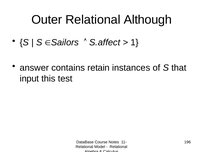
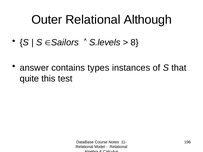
S.affect: S.affect -> S.levels (105, 43)
1: 1 -> 8 (135, 43)
retain: retain -> types (98, 68)
input: input -> quite (29, 79)
